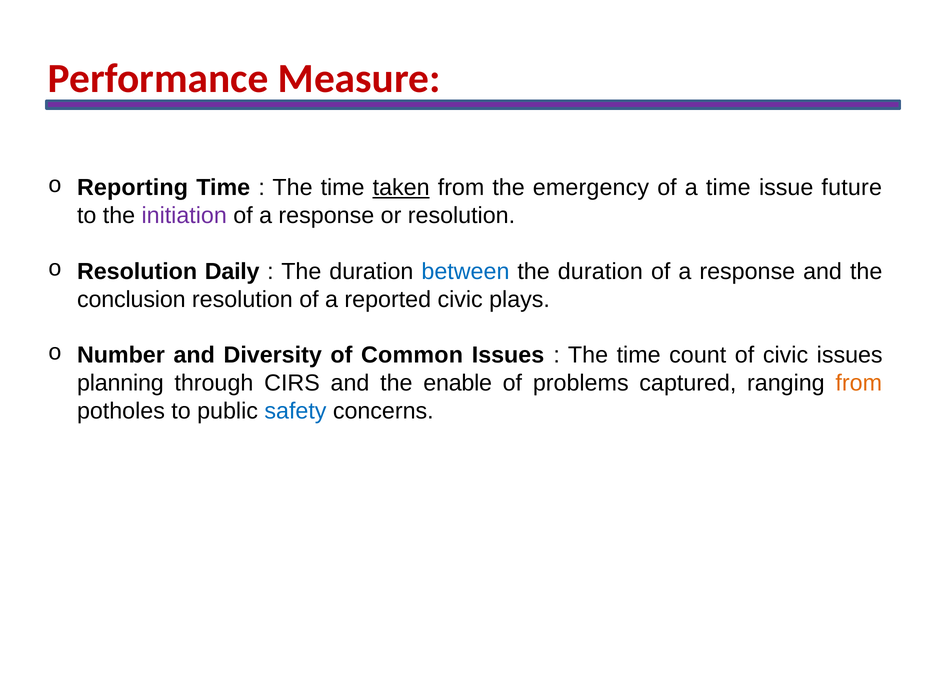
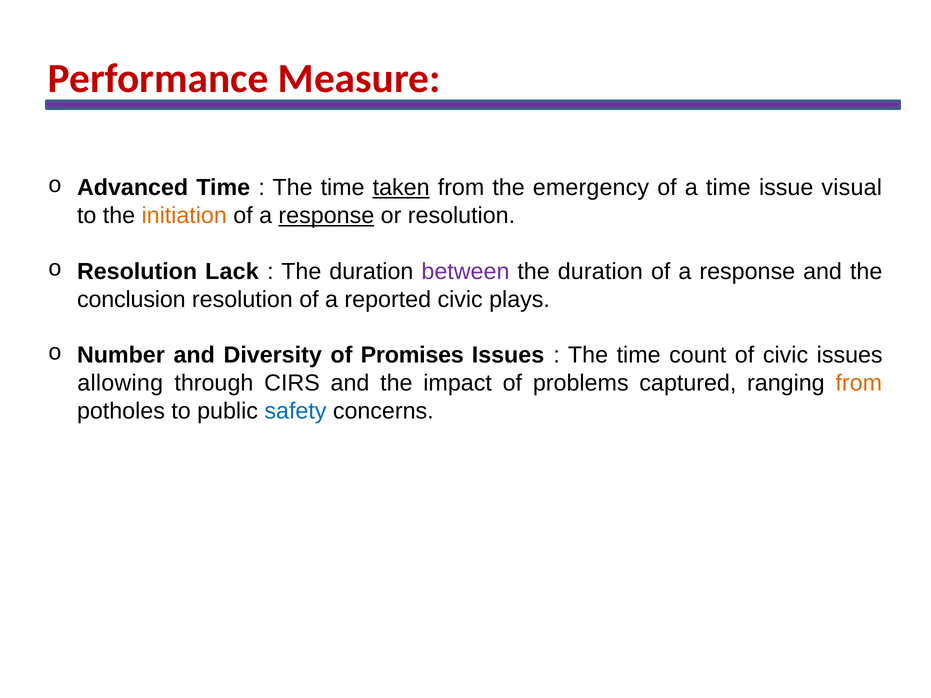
Reporting: Reporting -> Advanced (133, 188)
future: future -> visual (852, 188)
initiation colour: purple -> orange (184, 216)
response underline: none -> present (326, 216)
Daily: Daily -> Lack (232, 272)
between colour: blue -> purple (465, 272)
Common: Common -> Promises (412, 355)
planning: planning -> allowing (120, 383)
enable: enable -> impact (458, 383)
